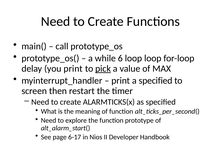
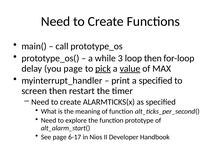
6: 6 -> 3 (120, 58)
loop loop: loop -> then (153, 58)
you print: print -> page (73, 68)
value underline: none -> present (130, 68)
